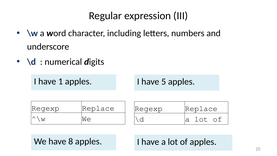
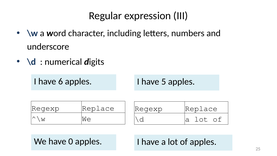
1: 1 -> 6 (61, 81)
8: 8 -> 0 (71, 141)
